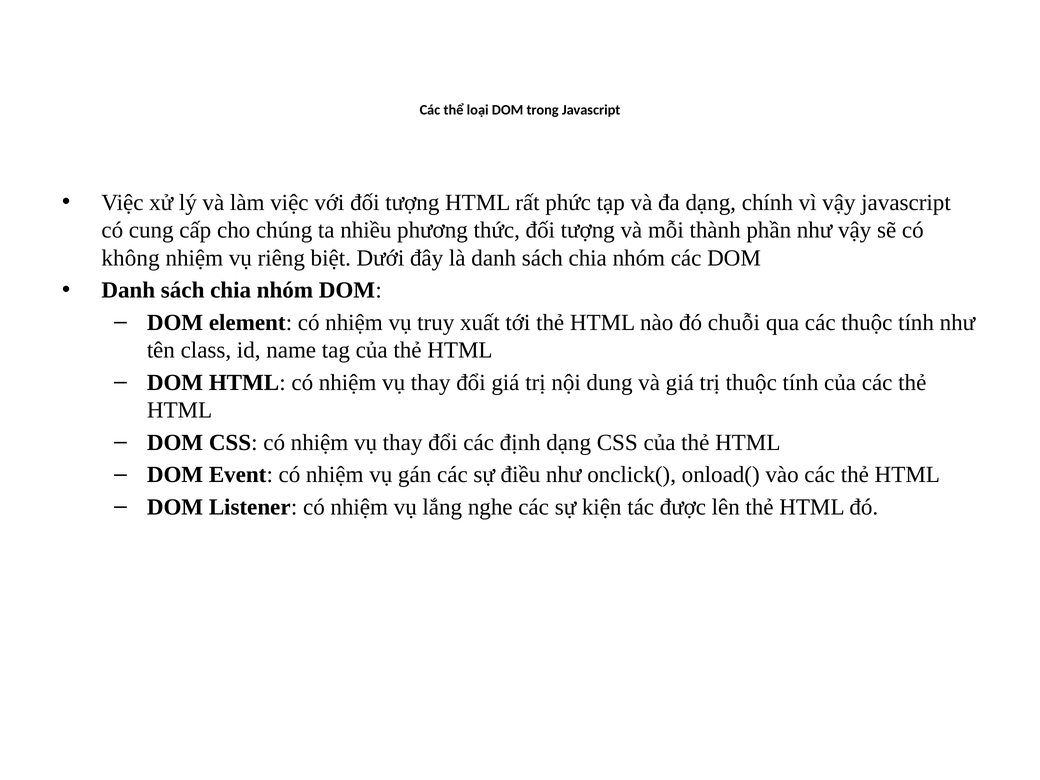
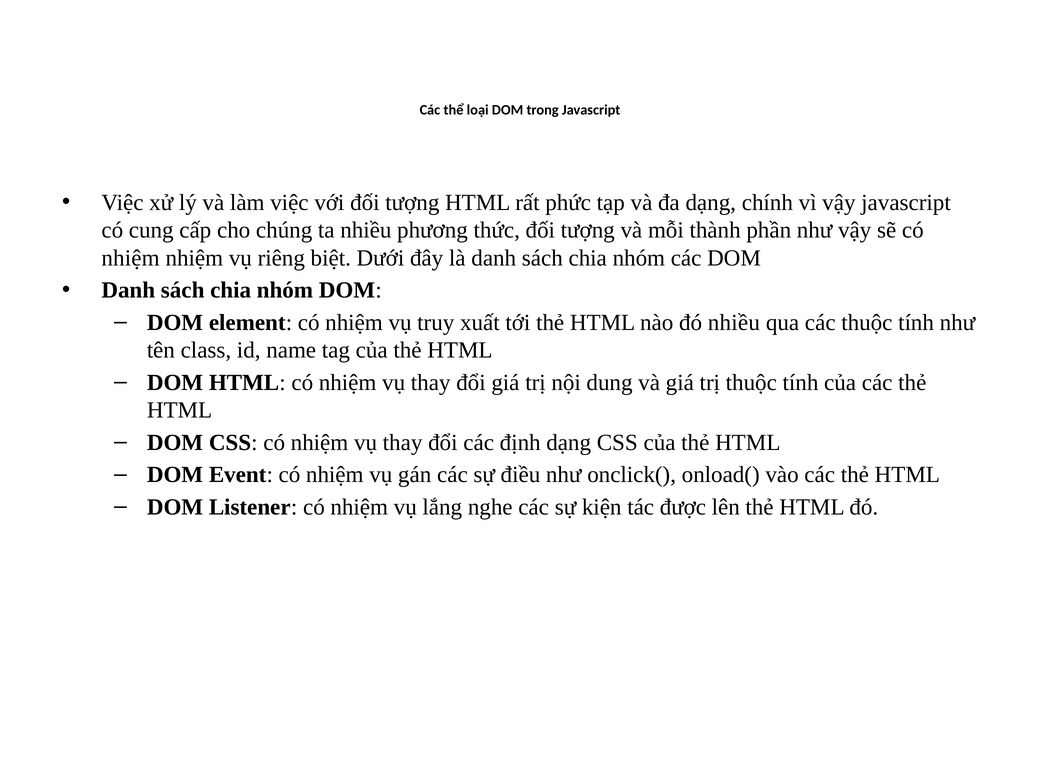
không: không -> nhiệm (131, 258)
đó chuỗi: chuỗi -> nhiều (734, 323)
